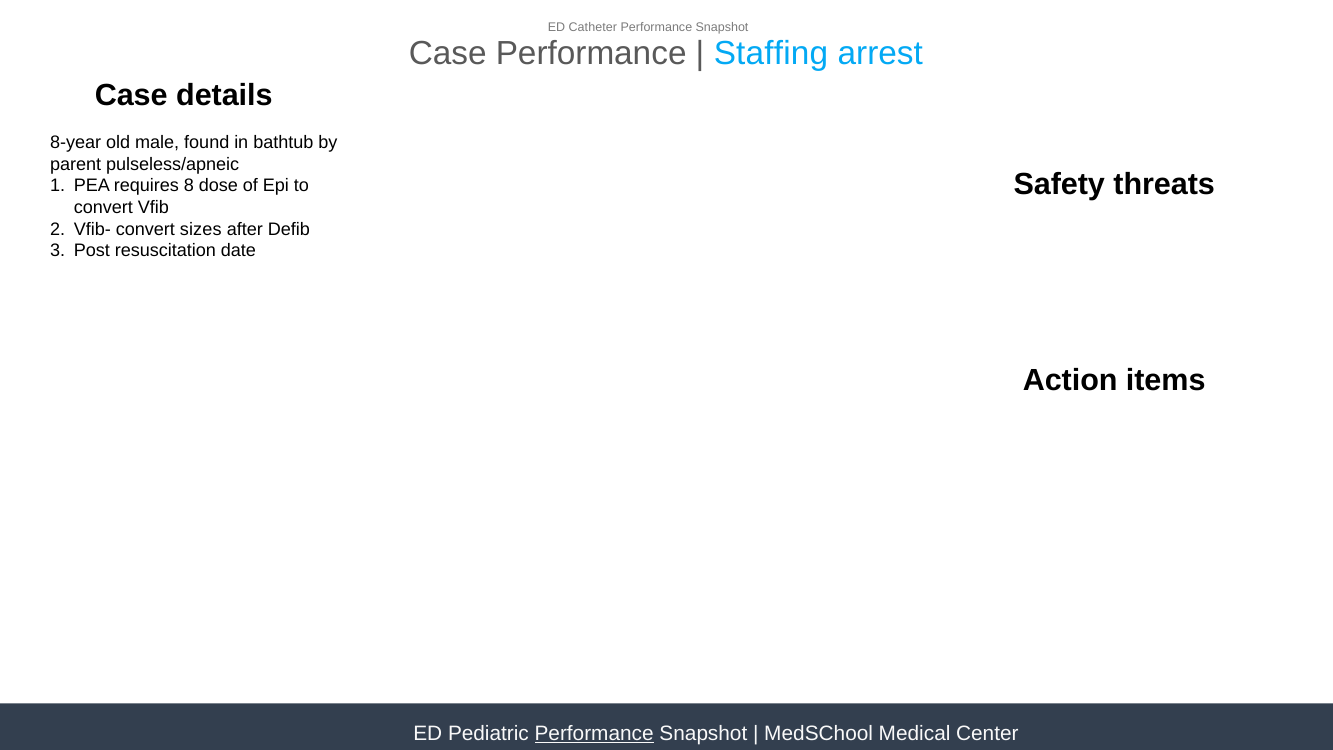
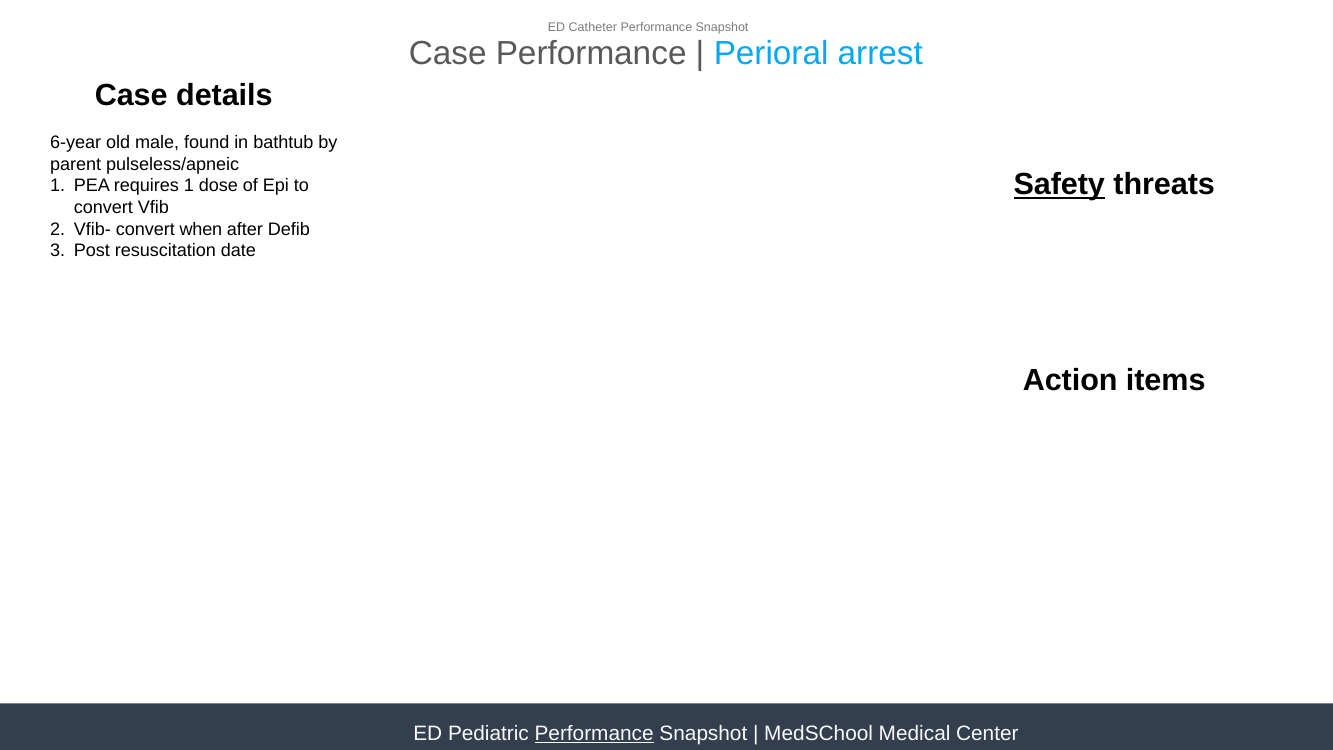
Staffing: Staffing -> Perioral (771, 53)
8-year: 8-year -> 6-year (76, 143)
Safety underline: none -> present (1059, 185)
requires 8: 8 -> 1 (189, 186)
sizes: sizes -> when (201, 229)
